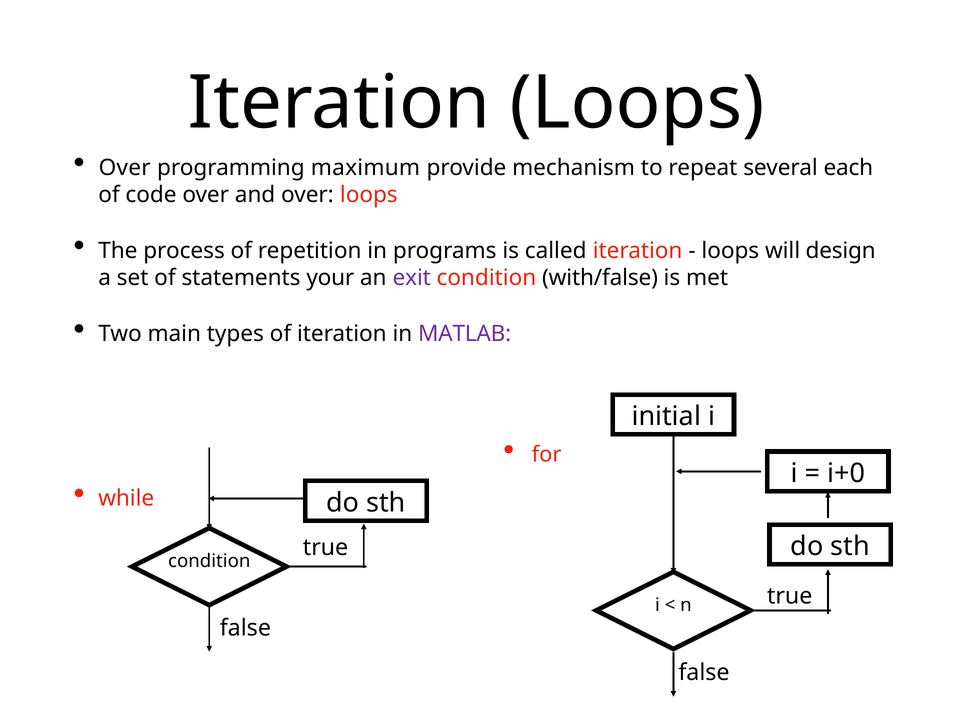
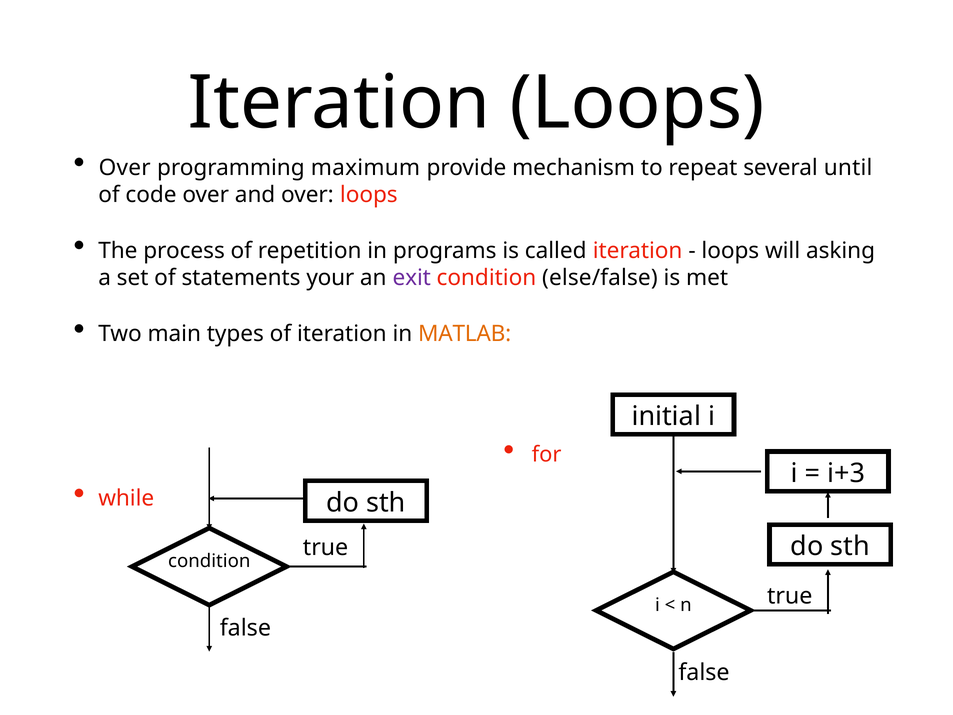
each: each -> until (848, 168)
design: design -> asking (841, 251)
with/false: with/false -> else/false (600, 278)
MATLAB colour: purple -> orange (465, 334)
i+0: i+0 -> i+3 (846, 473)
